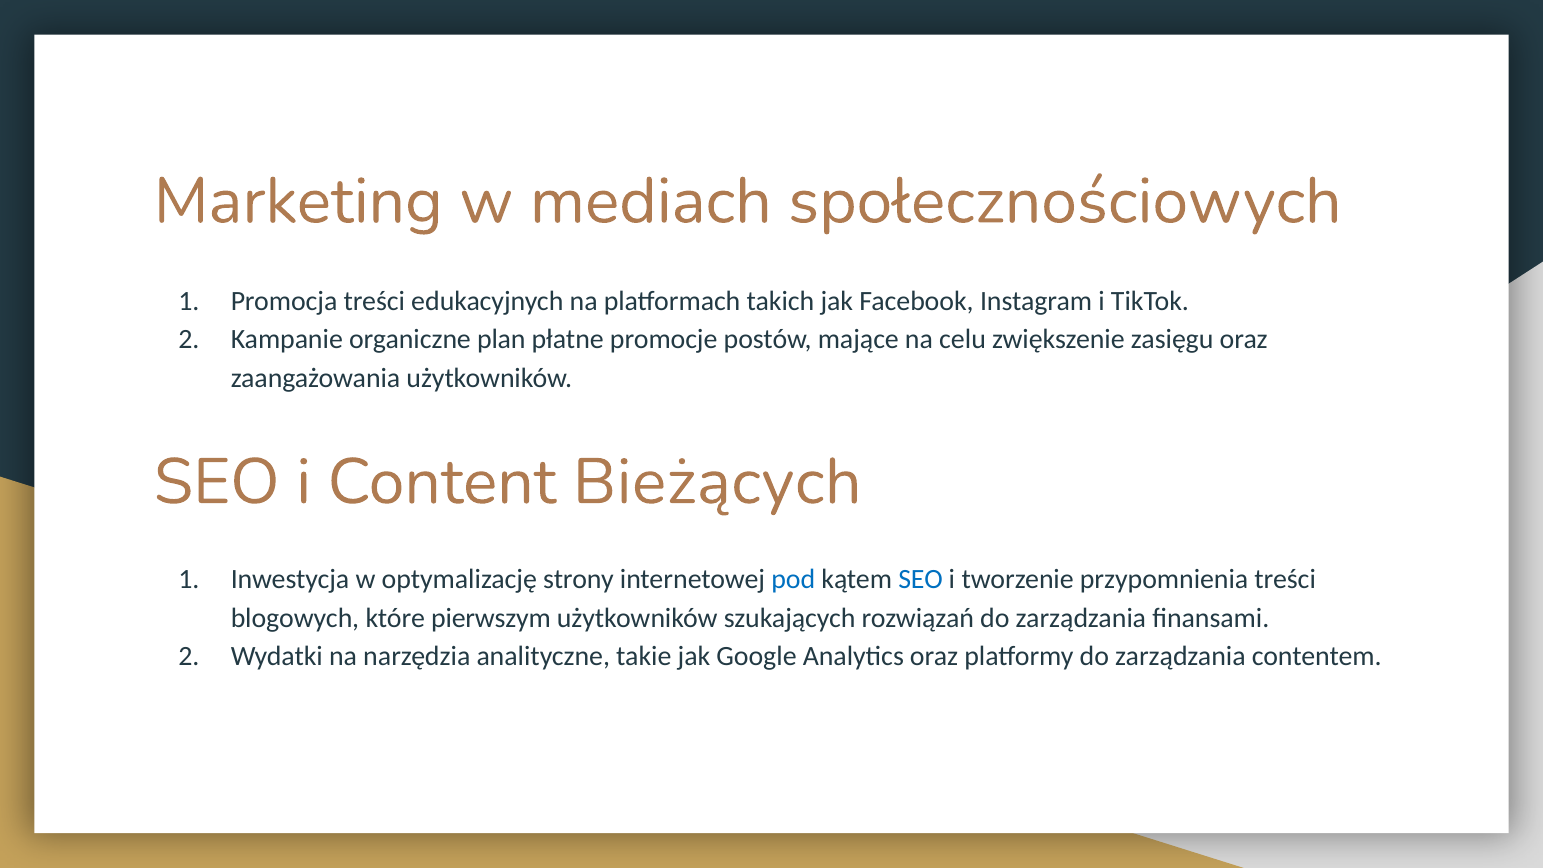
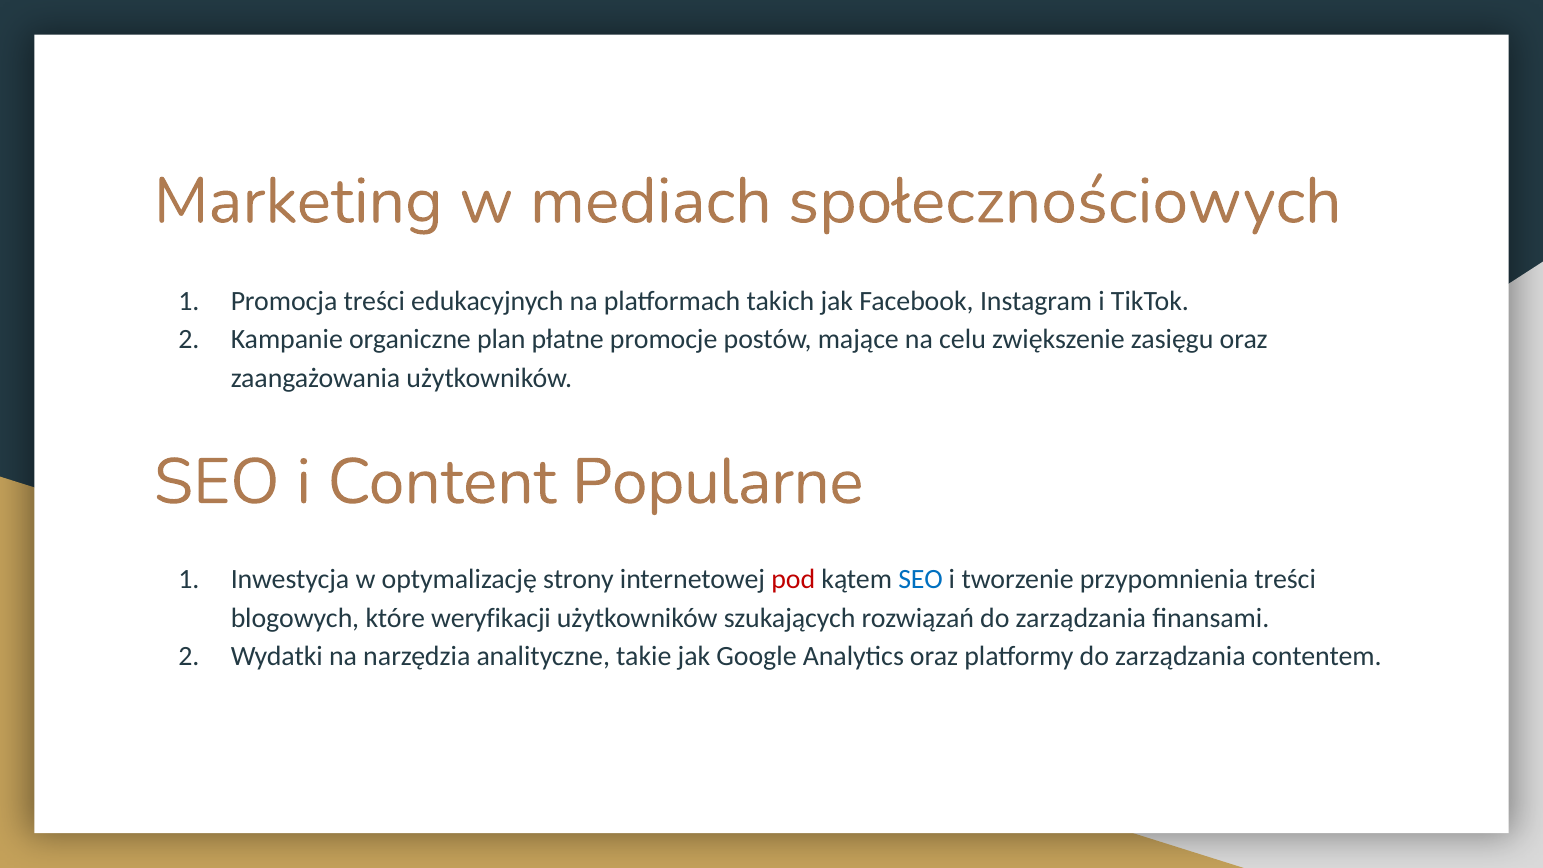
Bieżących: Bieżących -> Popularne (718, 482)
pod colour: blue -> red (793, 579)
pierwszym: pierwszym -> weryfikacji (491, 618)
